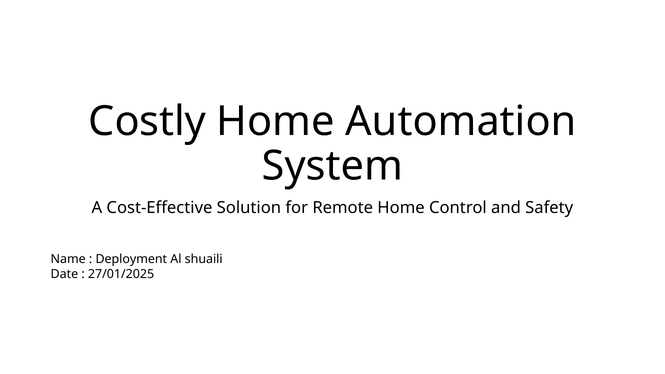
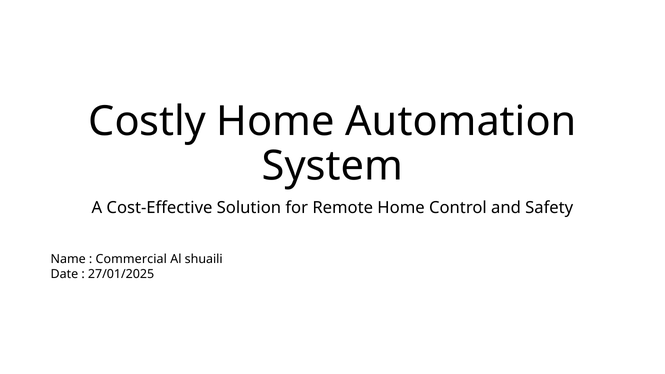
Deployment: Deployment -> Commercial (131, 259)
